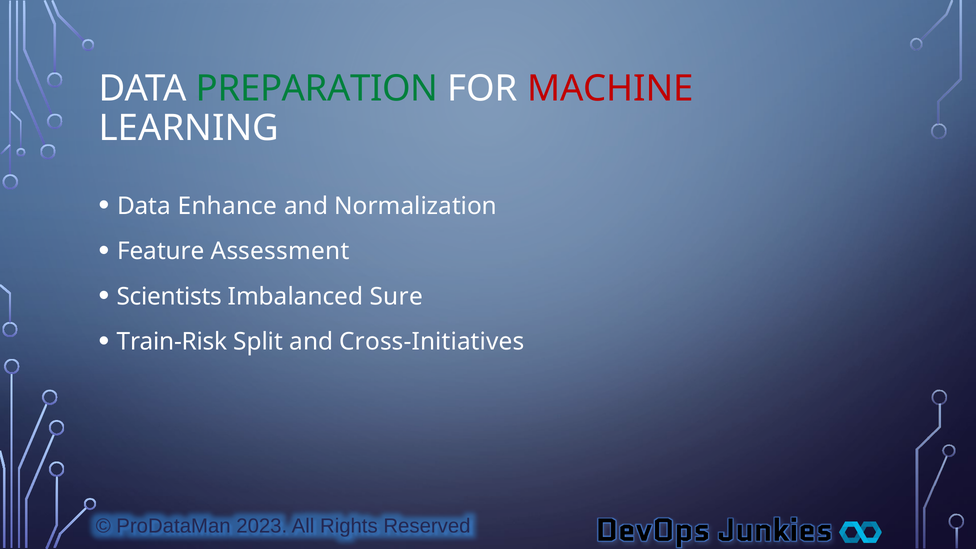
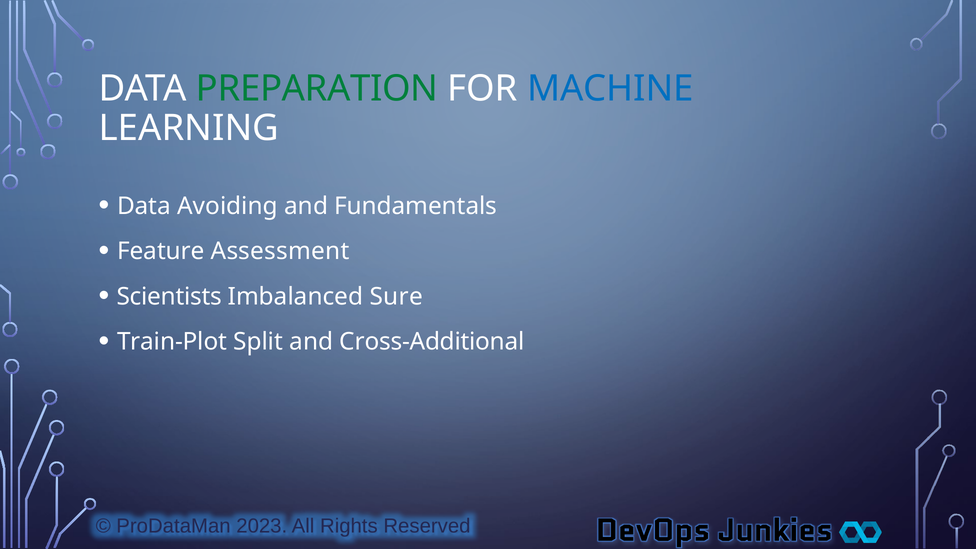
MACHINE colour: red -> blue (610, 89)
Enhance: Enhance -> Avoiding (228, 206)
Normalization: Normalization -> Fundamentals (416, 206)
Train-Risk: Train-Risk -> Train-Plot (172, 342)
Cross-Initiatives: Cross-Initiatives -> Cross-Additional (432, 342)
